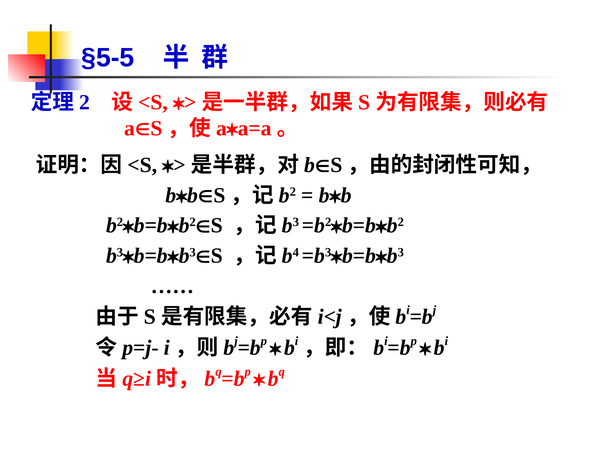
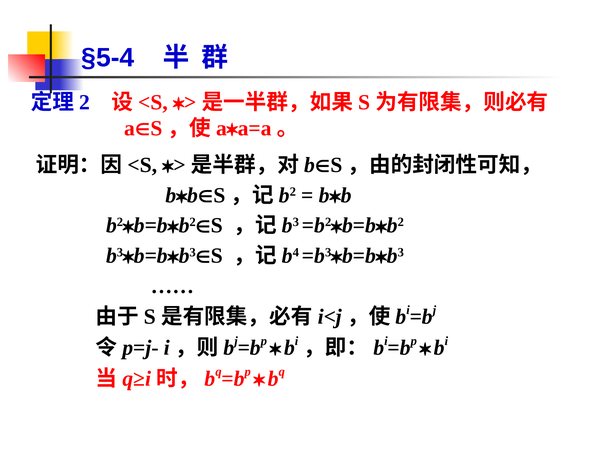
§5-5: §5-5 -> §5-4 (108, 58)
